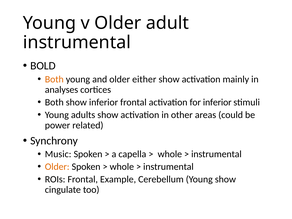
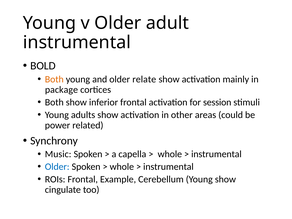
either: either -> relate (144, 79)
analyses: analyses -> package (61, 90)
for inferior: inferior -> session (217, 102)
Older colour: orange -> blue (57, 167)
